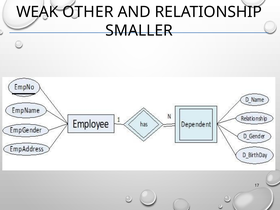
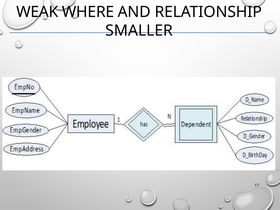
OTHER: OTHER -> WHERE (88, 12)
